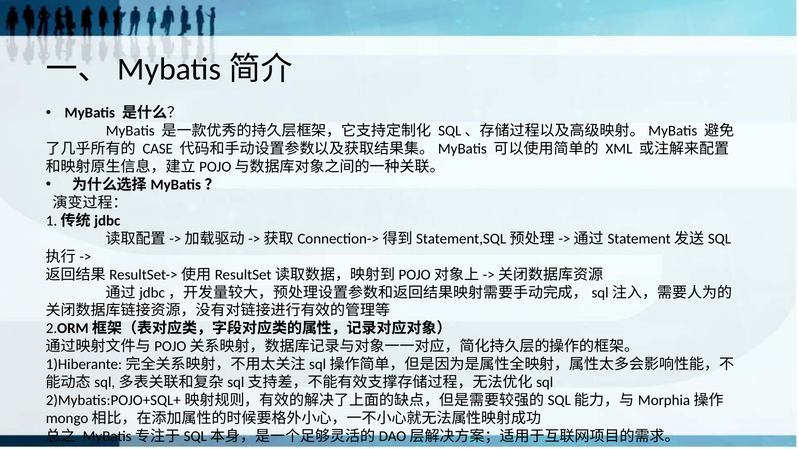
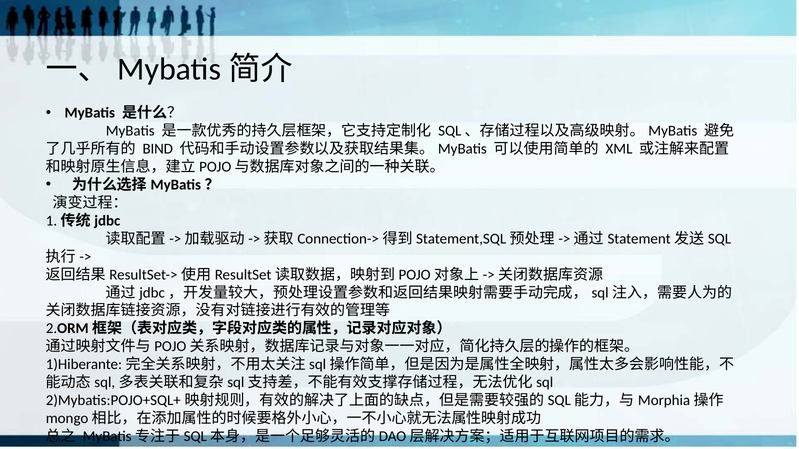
CASE: CASE -> BIND (158, 149)
